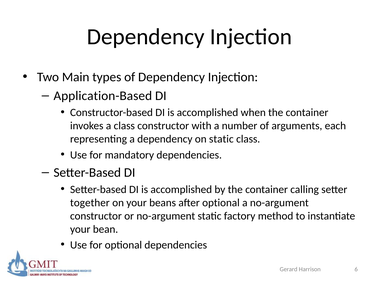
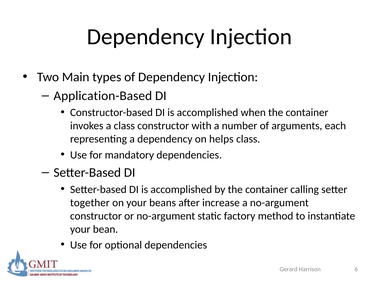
on static: static -> helps (221, 139)
after optional: optional -> increase (221, 203)
